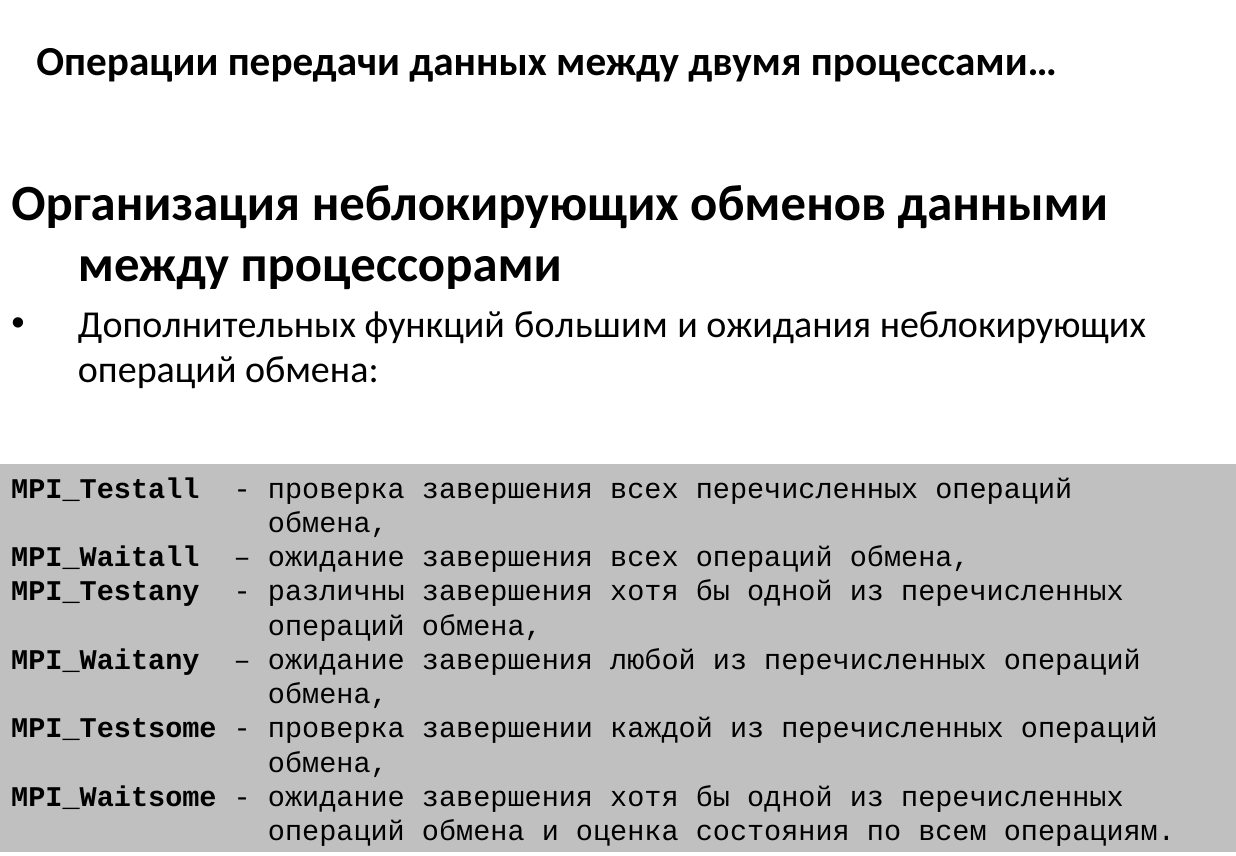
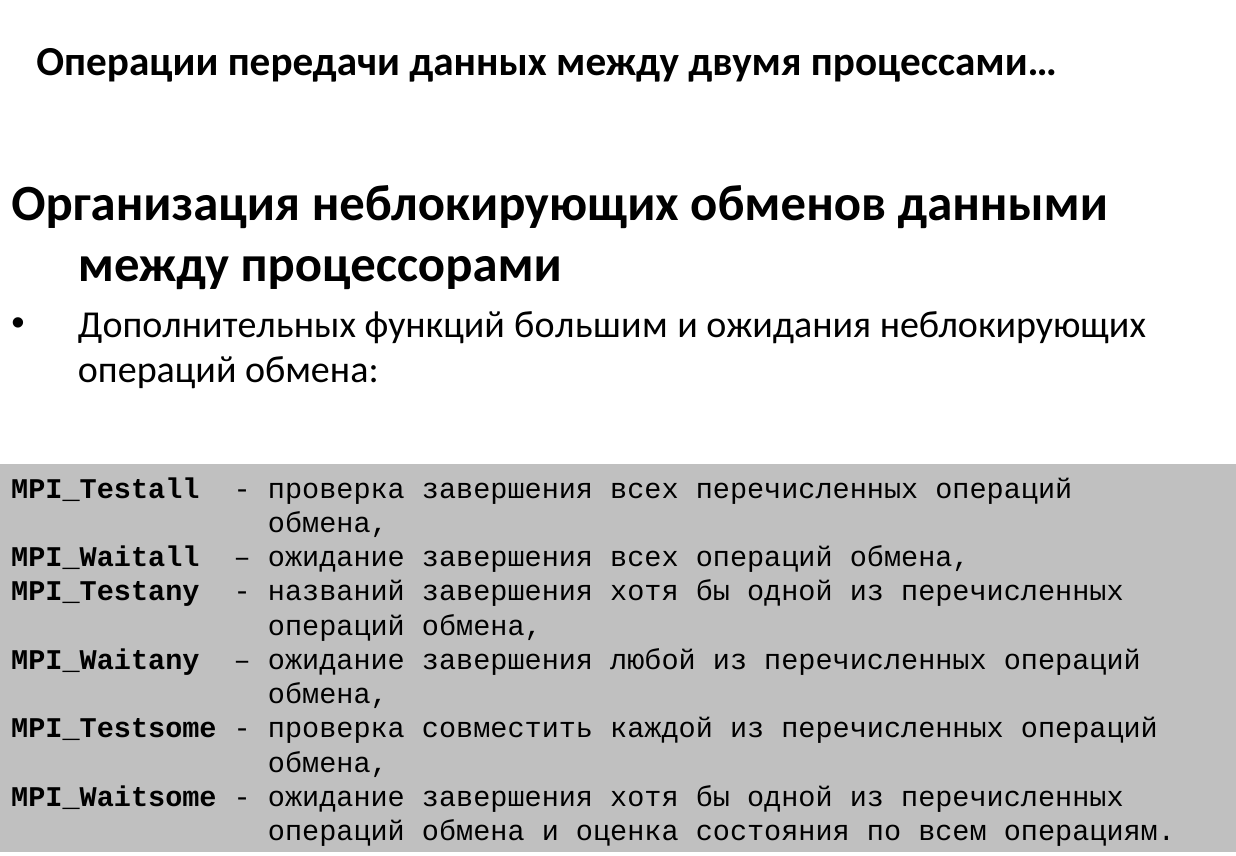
различны: различны -> названий (336, 591)
завершении: завершении -> совместить (508, 728)
